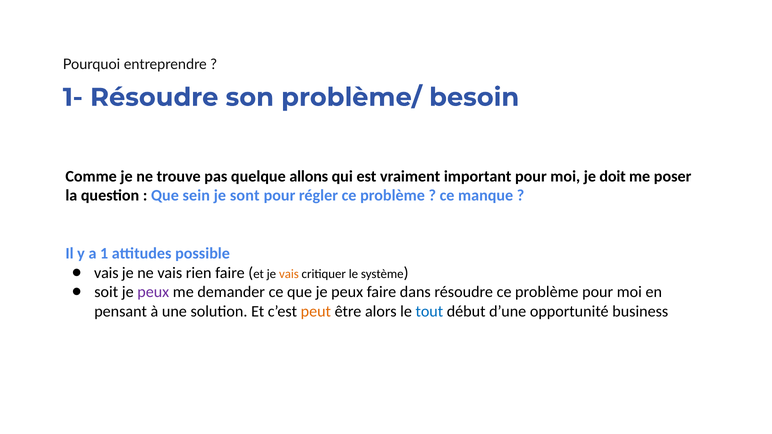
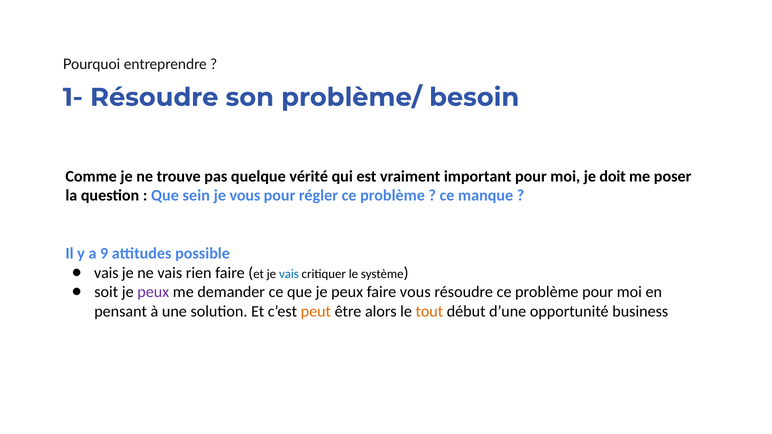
allons: allons -> vérité (309, 176)
je sont: sont -> vous (245, 196)
1: 1 -> 9 (104, 254)
vais colour: orange -> blue (289, 274)
faire dans: dans -> vous (415, 292)
tout colour: blue -> orange (429, 311)
